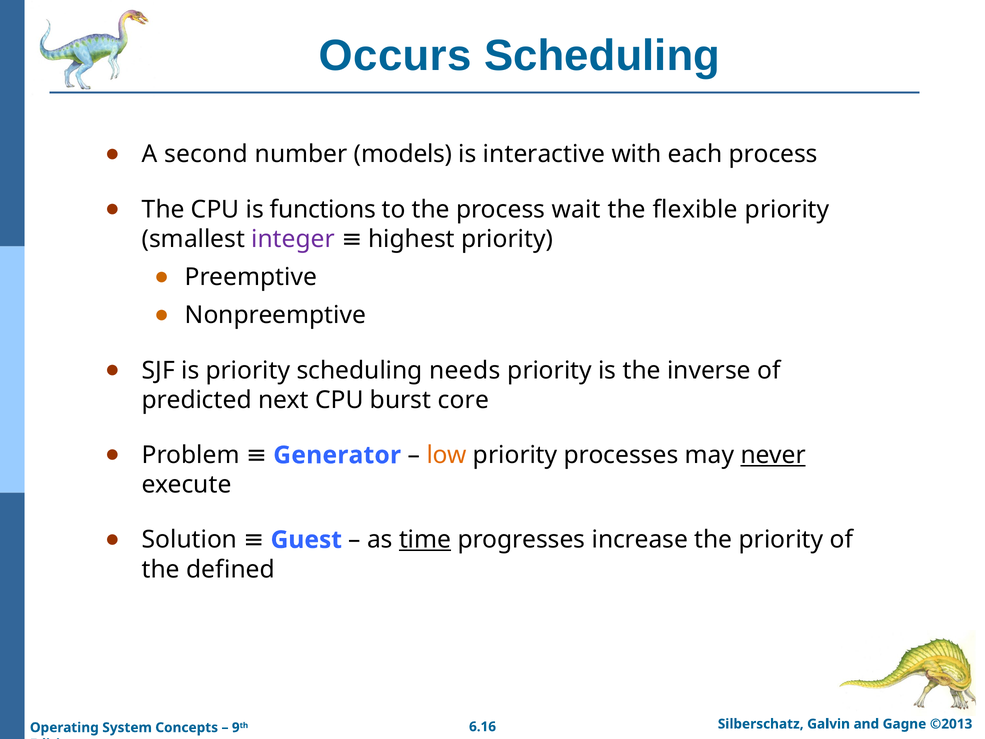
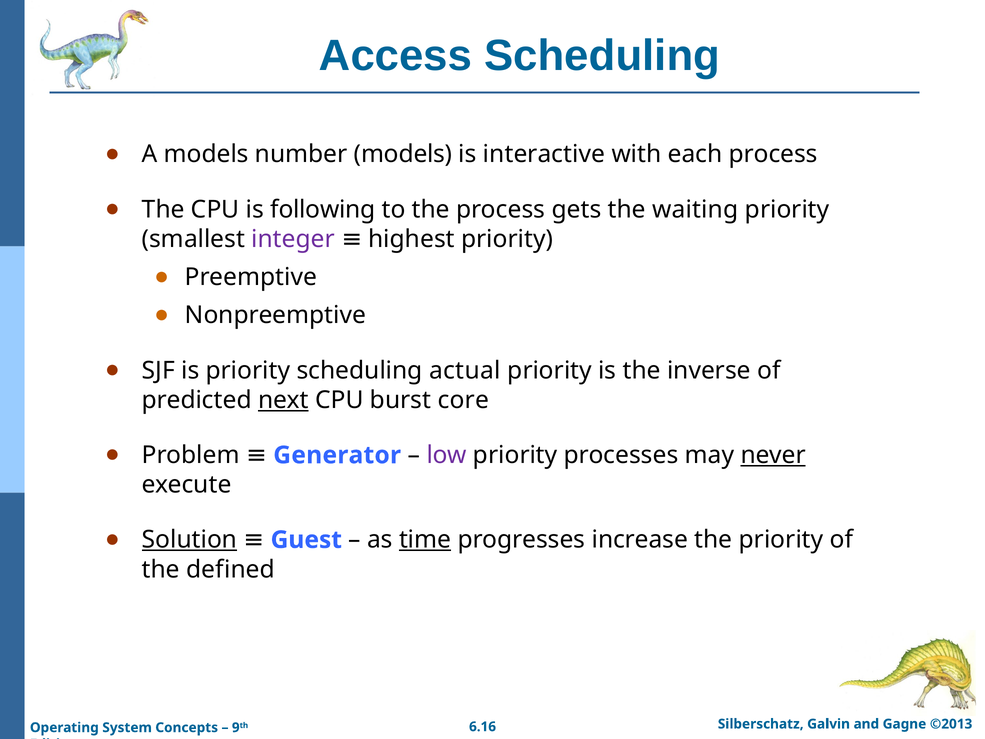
Occurs: Occurs -> Access (396, 56)
A second: second -> models (206, 154)
functions: functions -> following (323, 209)
wait: wait -> gets (576, 209)
flexible: flexible -> waiting (695, 209)
needs: needs -> actual (465, 370)
next underline: none -> present (283, 400)
low colour: orange -> purple (447, 455)
Solution underline: none -> present (190, 540)
